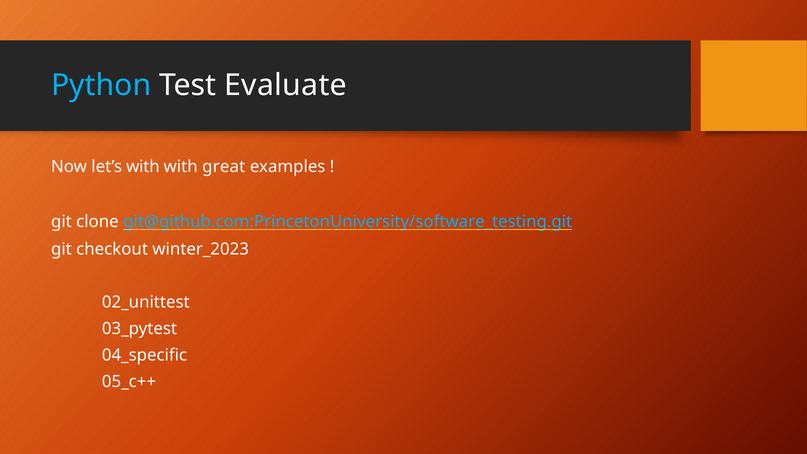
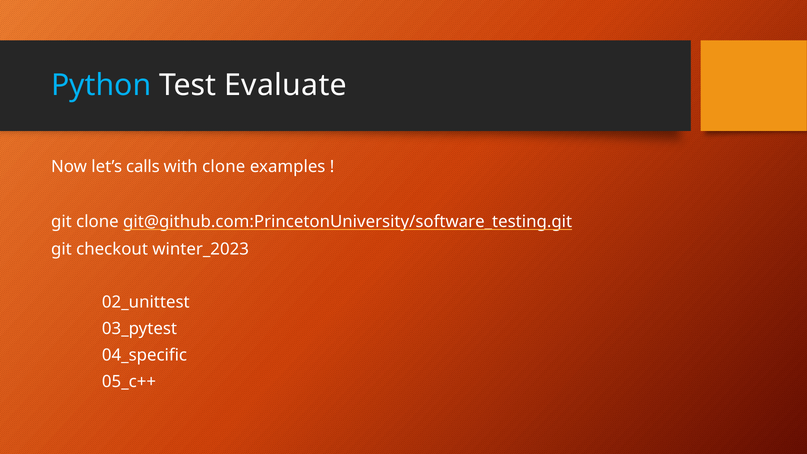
let’s with: with -> calls (143, 167)
with great: great -> clone (224, 167)
git@github.com:PrincetonUniversity/software_testing.git colour: light blue -> white (348, 222)
